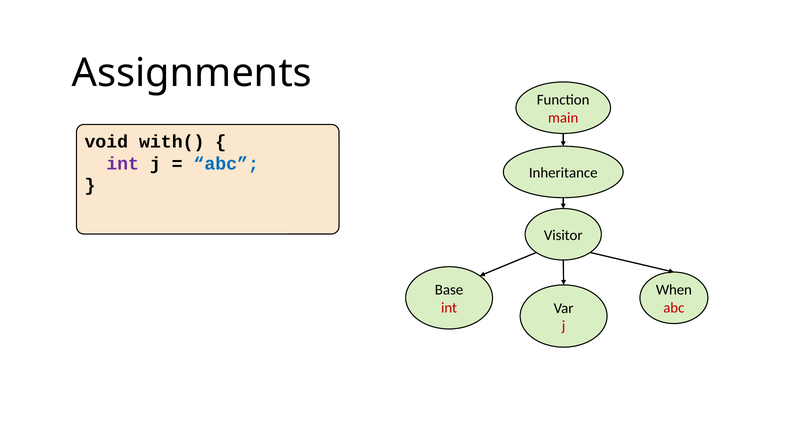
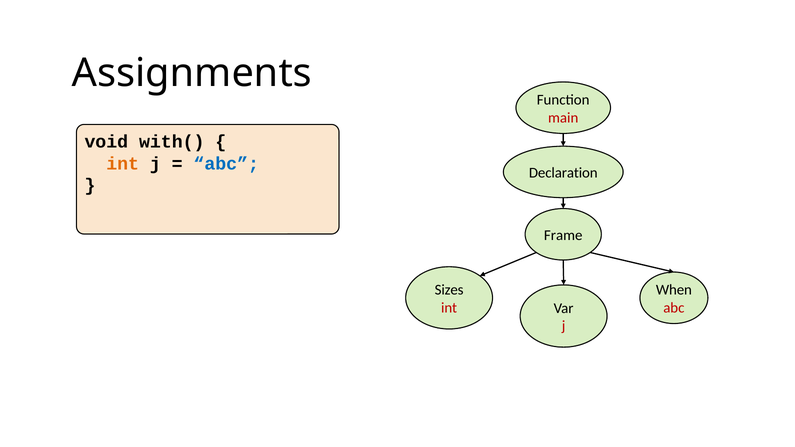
int colour: purple -> orange (123, 164)
Inheritance: Inheritance -> Declaration (563, 173)
Visitor: Visitor -> Frame (563, 235)
Base: Base -> Sizes (449, 290)
